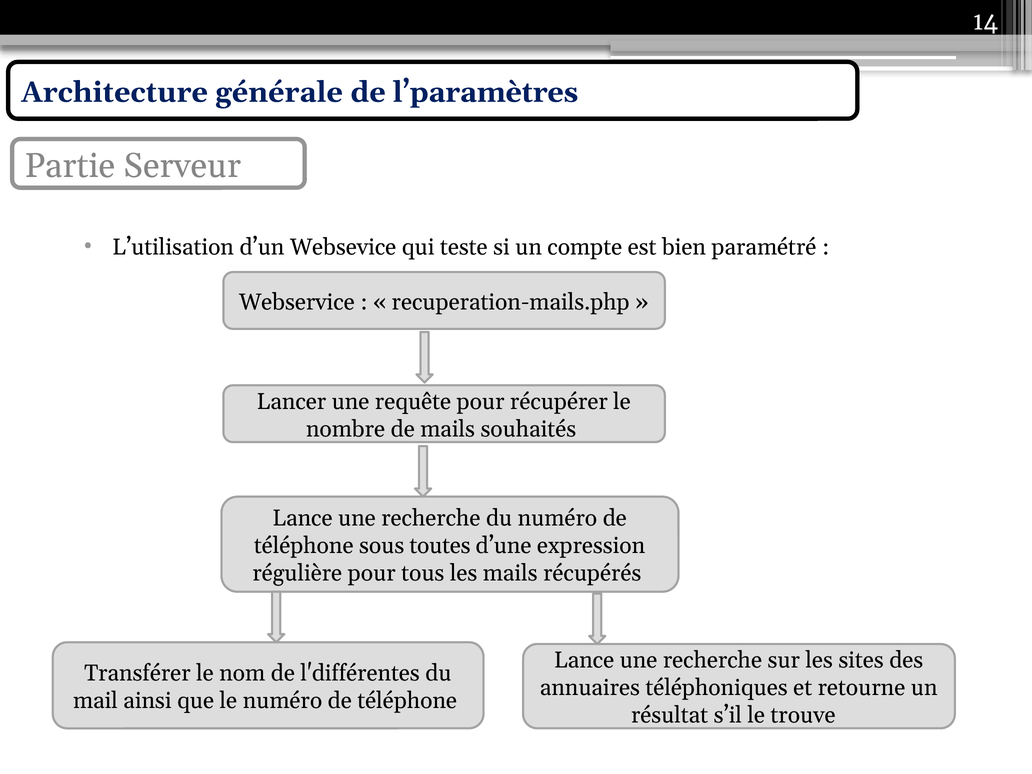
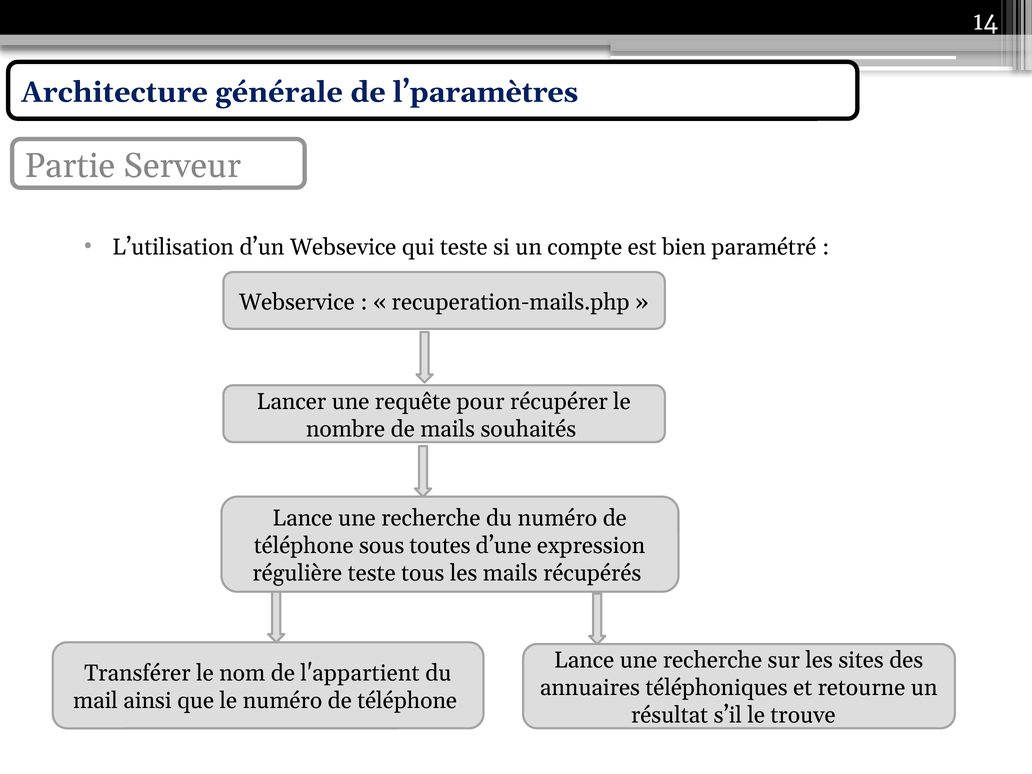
régulière pour: pour -> teste (372, 573)
l'différentes: l'différentes -> l'appartient (360, 673)
